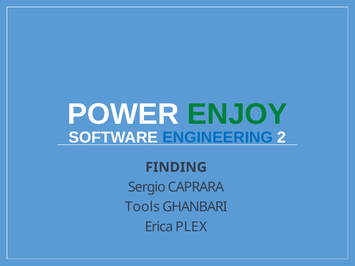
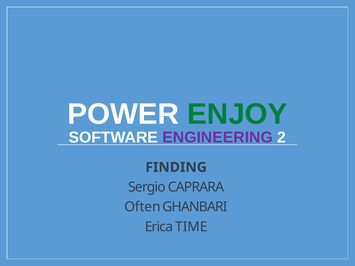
ENGINEERING colour: blue -> purple (218, 138)
Tools: Tools -> Often (142, 207)
PLEX: PLEX -> TIME (191, 227)
